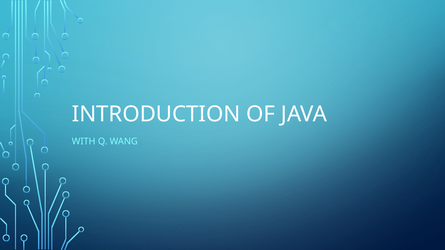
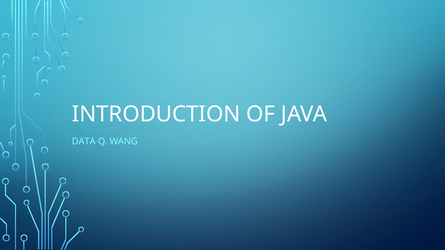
WITH: WITH -> DATA (84, 142)
